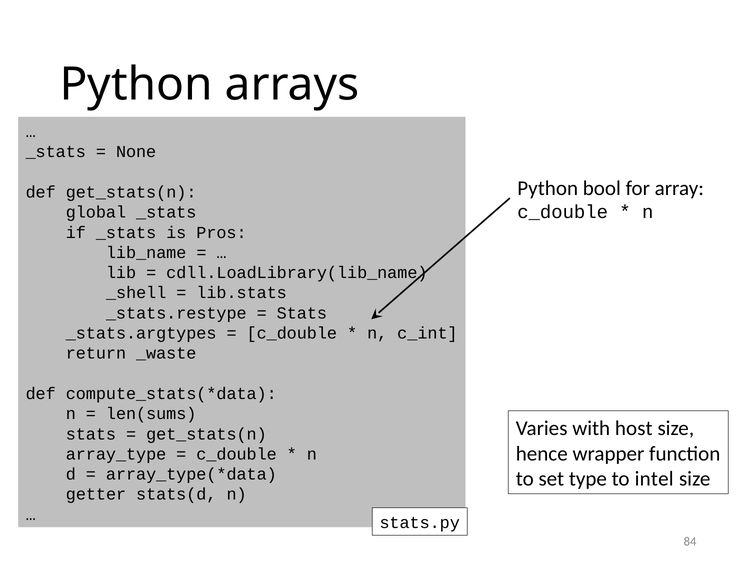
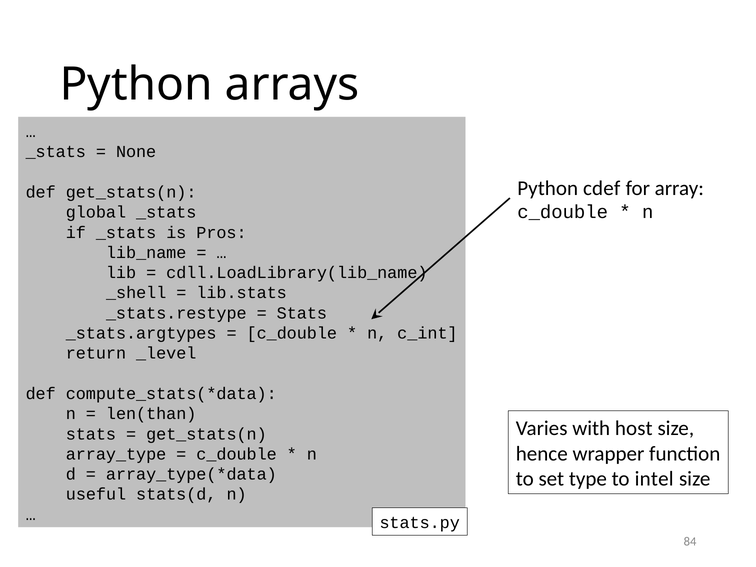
bool: bool -> cdef (602, 188)
_waste: _waste -> _level (166, 353)
len(sums: len(sums -> len(than (151, 414)
getter: getter -> useful (96, 494)
